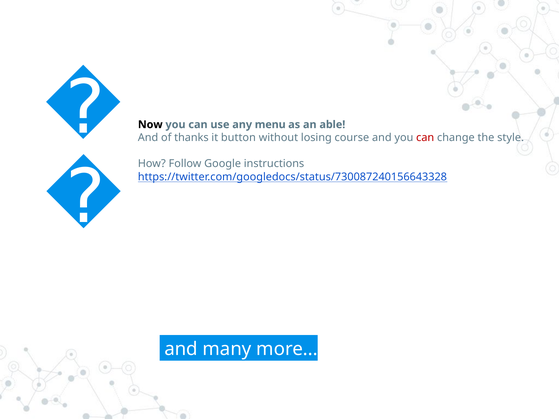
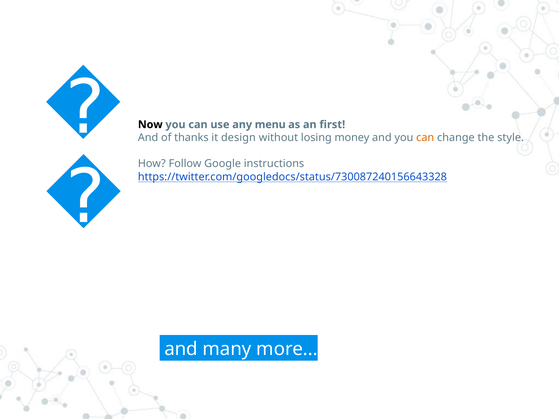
able: able -> first (332, 125)
button: button -> design (238, 138)
course: course -> money (352, 138)
can colour: red -> orange (425, 138)
